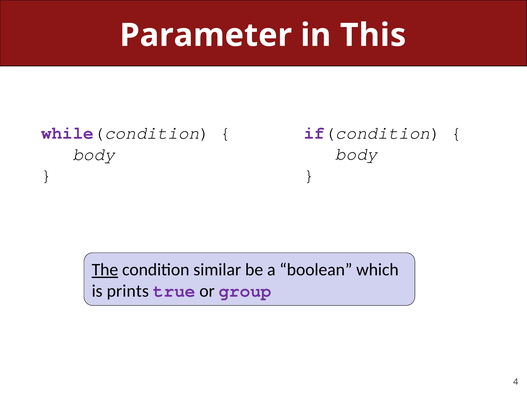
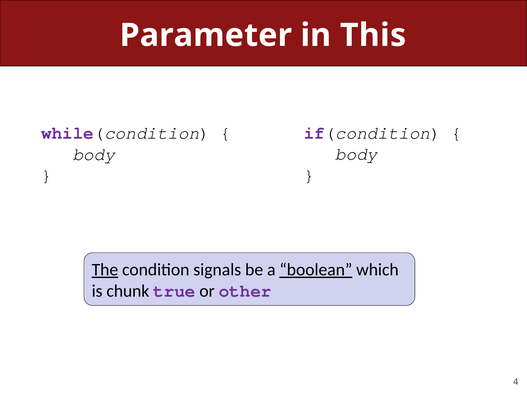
similar: similar -> signals (217, 269)
boolean underline: none -> present (316, 269)
prints: prints -> chunk (128, 290)
group: group -> other (245, 290)
